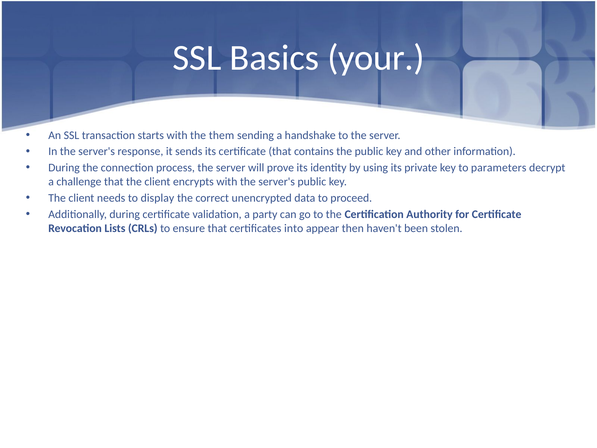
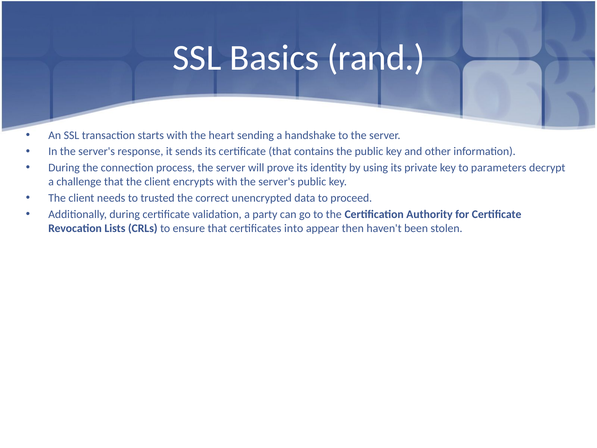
your: your -> rand (376, 58)
them: them -> heart (222, 135)
display: display -> trusted (158, 198)
